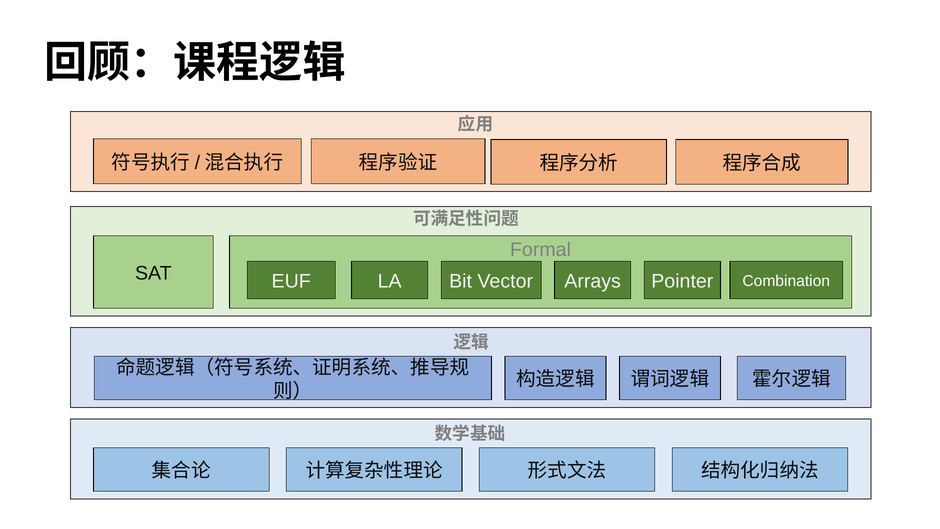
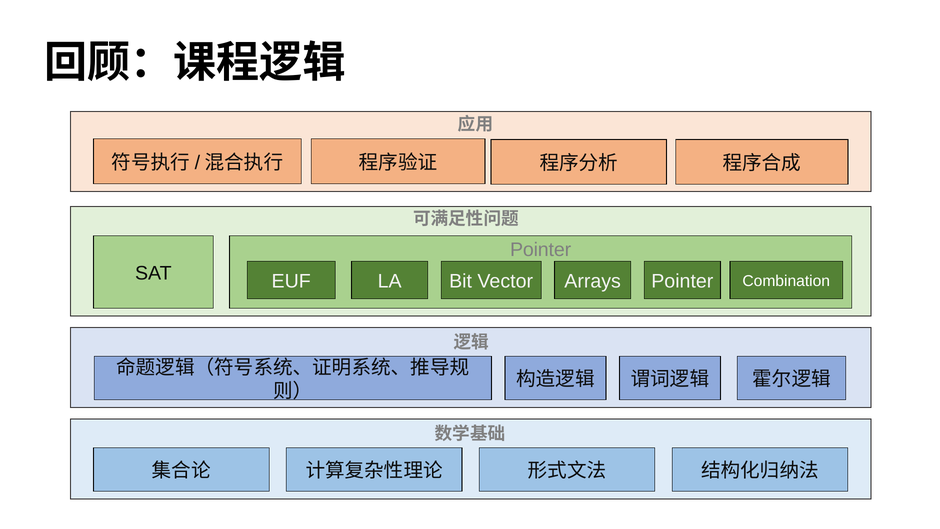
Formal: Formal -> Pointer (541, 250)
